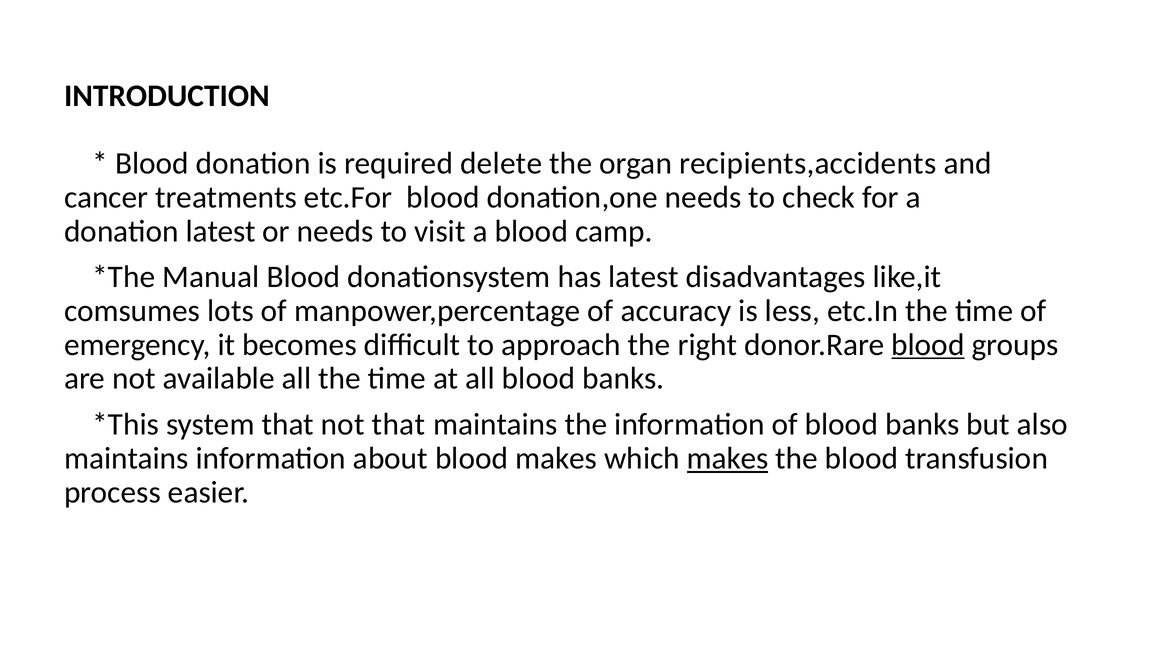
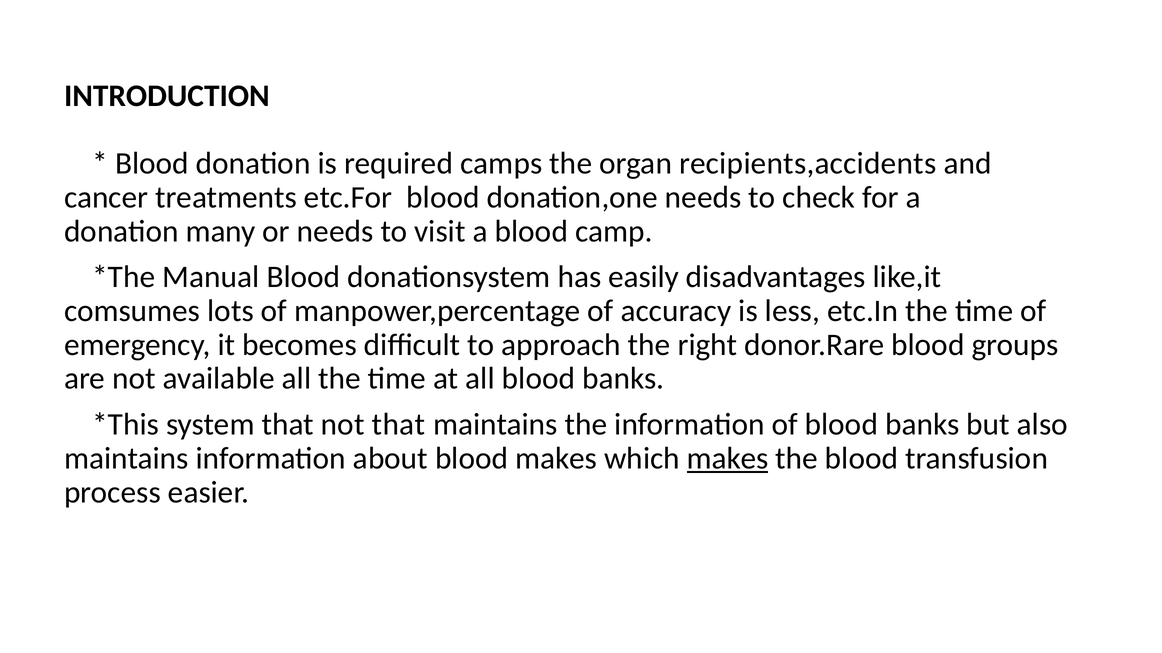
delete: delete -> camps (501, 164)
donation latest: latest -> many (221, 231)
has latest: latest -> easily (644, 277)
blood underline: present -> none (928, 345)
